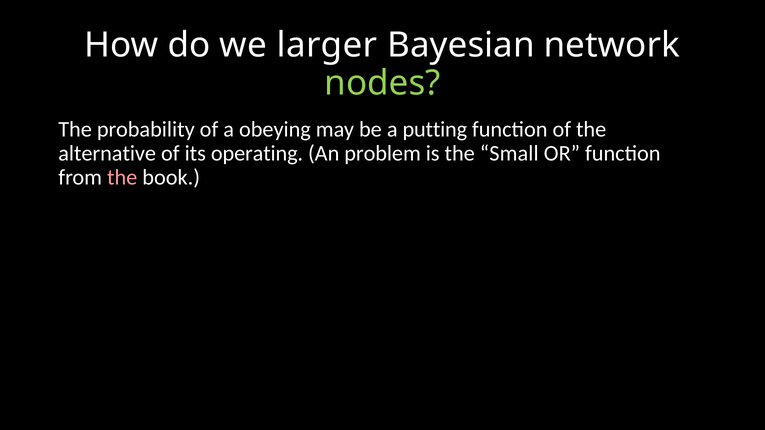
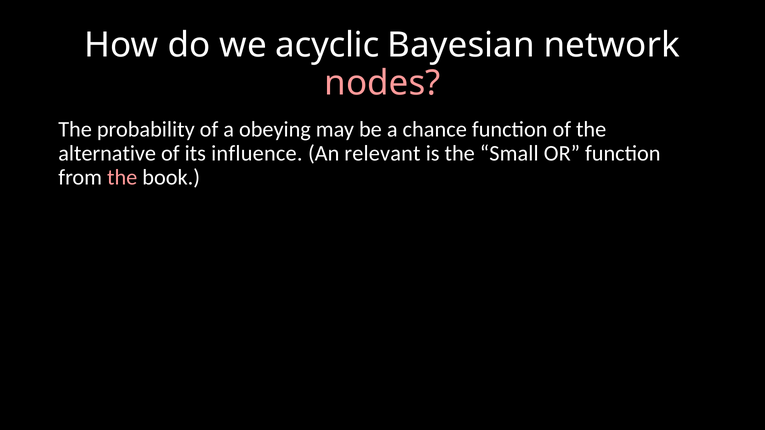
larger: larger -> acyclic (327, 45)
nodes colour: light green -> pink (382, 83)
putting: putting -> chance (435, 129)
operating: operating -> influence (257, 153)
problem: problem -> relevant (382, 153)
